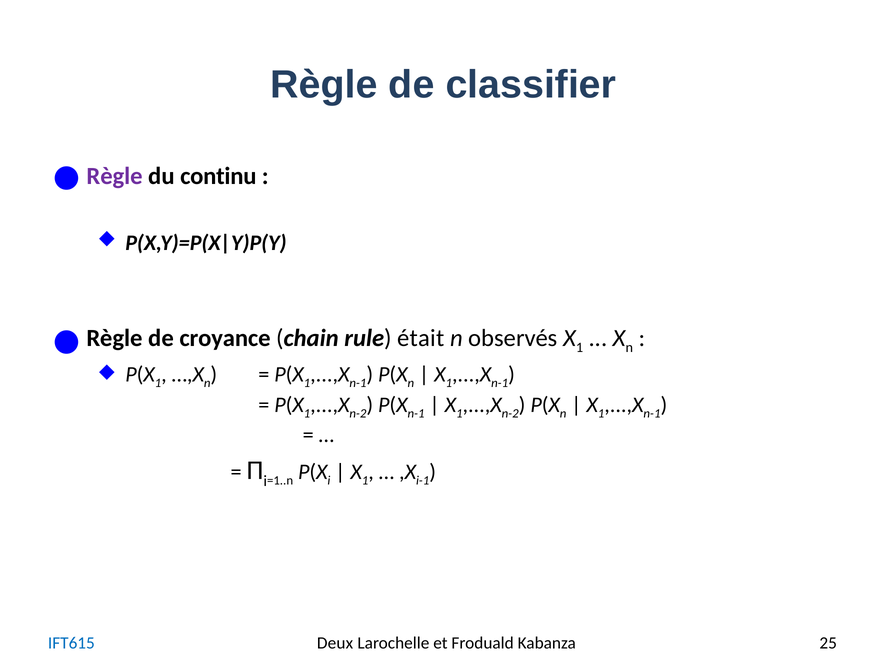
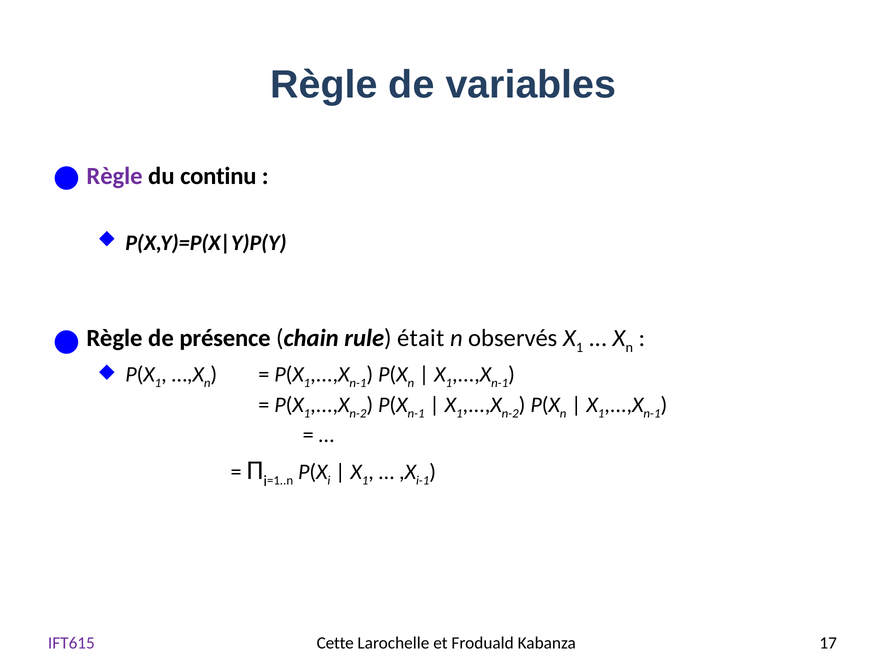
classifier: classifier -> variables (531, 85)
croyance: croyance -> présence (225, 338)
Deux: Deux -> Cette (335, 643)
25: 25 -> 17 (828, 643)
IFT615 colour: blue -> purple (71, 643)
